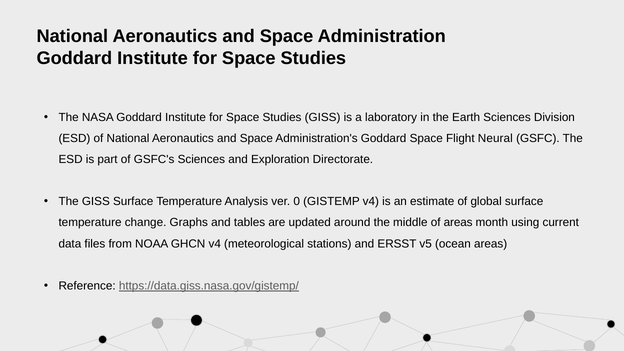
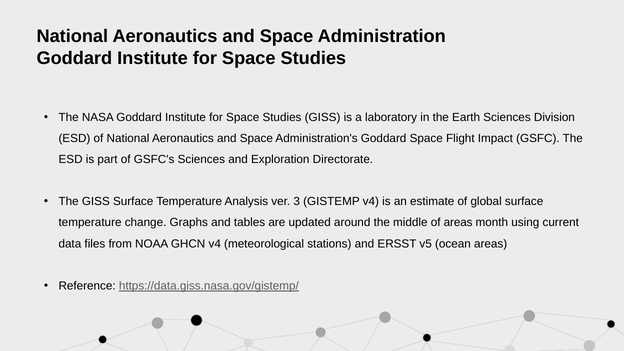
Neural: Neural -> Impact (495, 138)
0: 0 -> 3 (297, 202)
